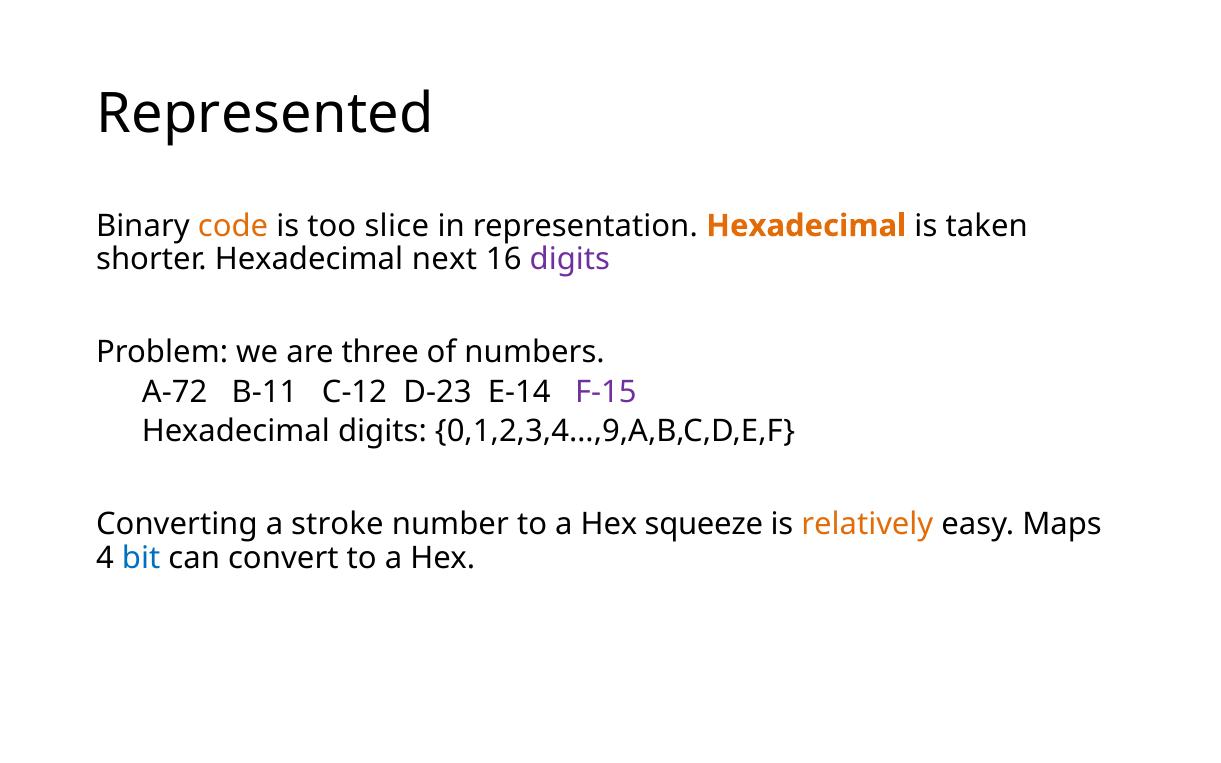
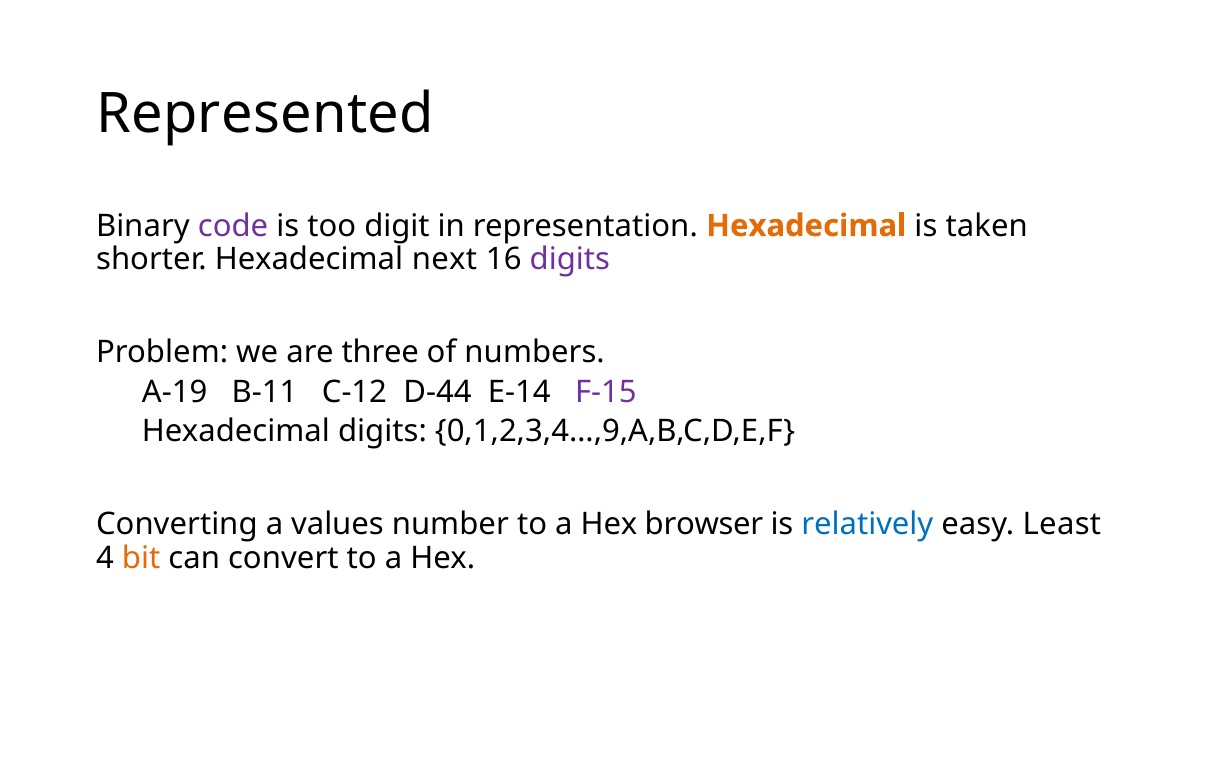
code colour: orange -> purple (233, 226)
slice: slice -> digit (397, 226)
A-72: A-72 -> A-19 (175, 392)
D-23: D-23 -> D-44 (437, 392)
stroke: stroke -> values (337, 524)
squeeze: squeeze -> browser (704, 524)
relatively colour: orange -> blue (867, 524)
Maps: Maps -> Least (1062, 524)
bit colour: blue -> orange (141, 558)
